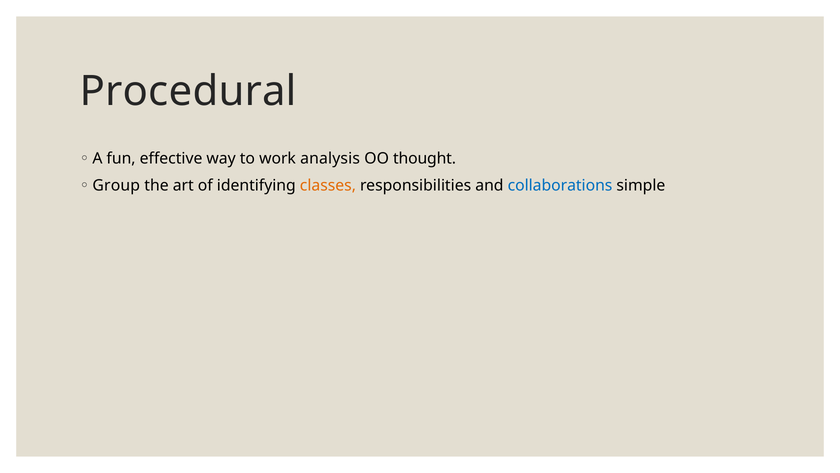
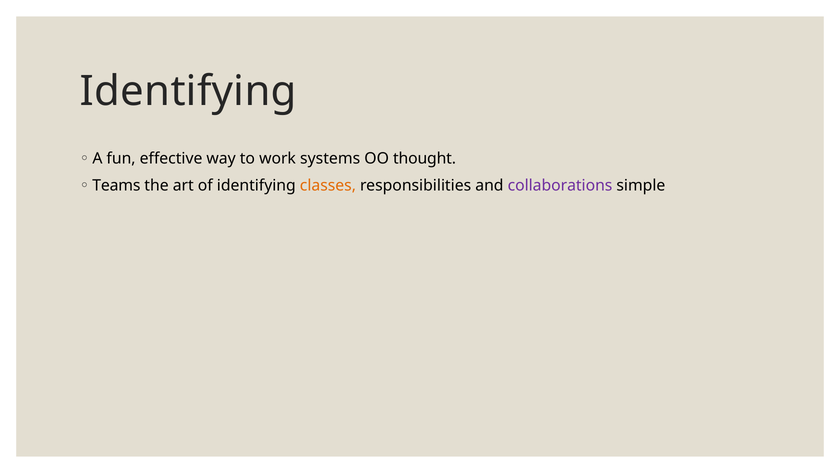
Procedural: Procedural -> Identifying (188, 91)
analysis: analysis -> systems (330, 159)
Group: Group -> Teams (116, 185)
collaborations colour: blue -> purple (560, 185)
